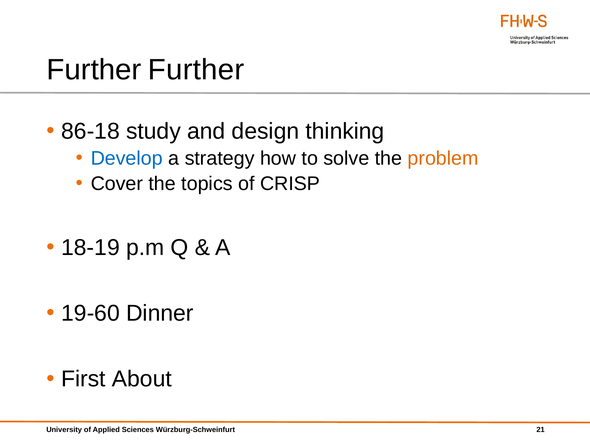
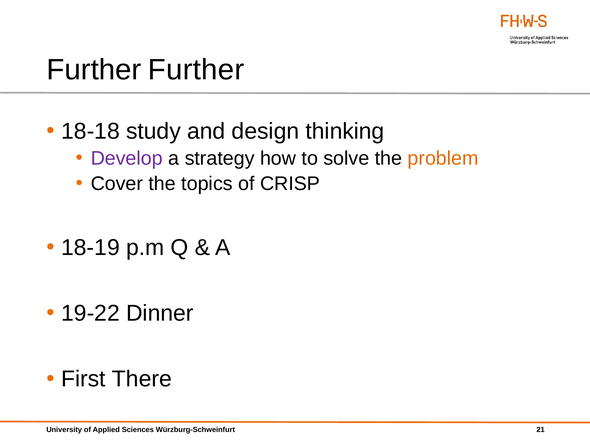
86-18: 86-18 -> 18-18 (91, 131)
Develop colour: blue -> purple (127, 158)
19-60: 19-60 -> 19-22 (91, 314)
About: About -> There (142, 380)
